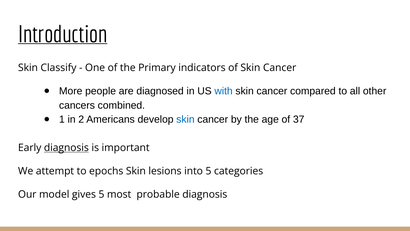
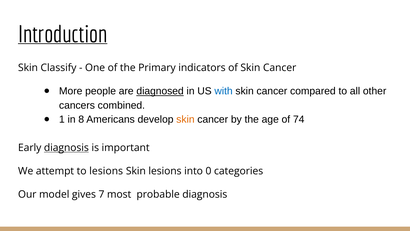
diagnosed underline: none -> present (160, 91)
2: 2 -> 8 (81, 119)
skin colour: blue -> orange (185, 119)
37: 37 -> 74 (299, 119)
to epochs: epochs -> lesions (106, 171)
into 5: 5 -> 0 (208, 171)
gives 5: 5 -> 7 (101, 194)
